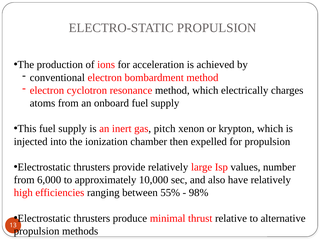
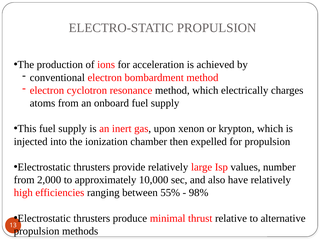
pitch: pitch -> upon (165, 129)
6,000: 6,000 -> 2,000 (49, 180)
